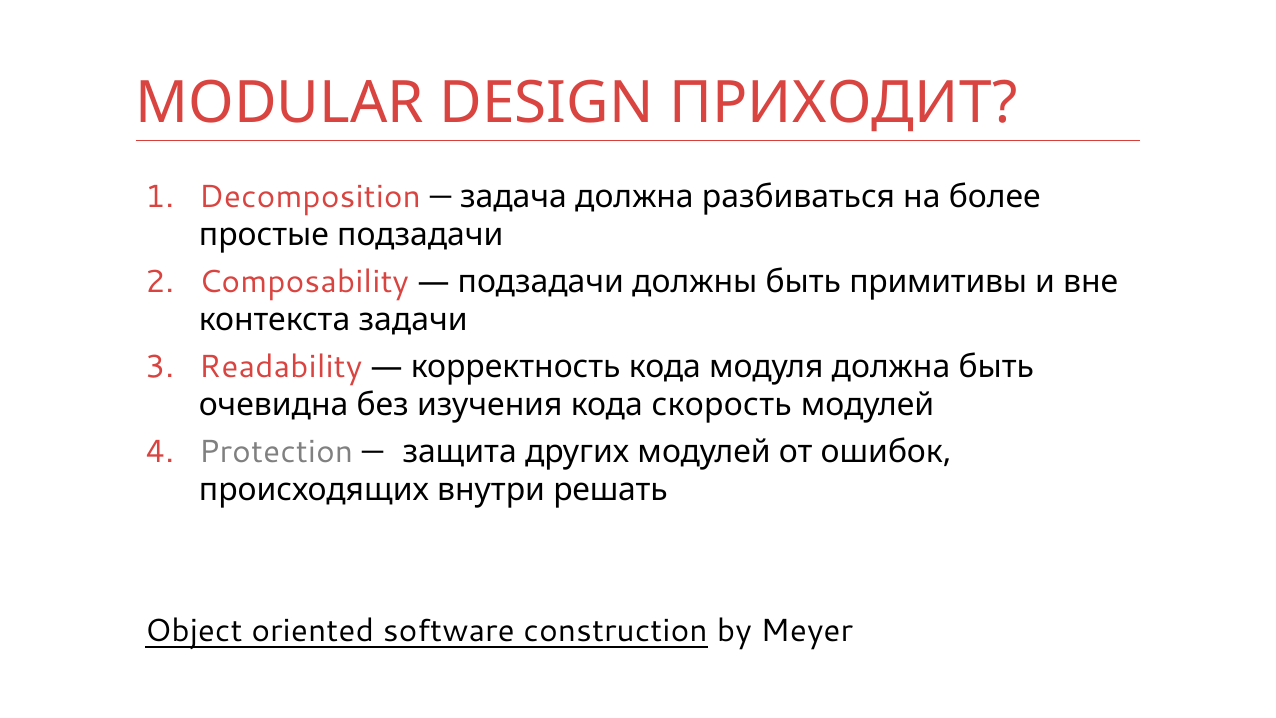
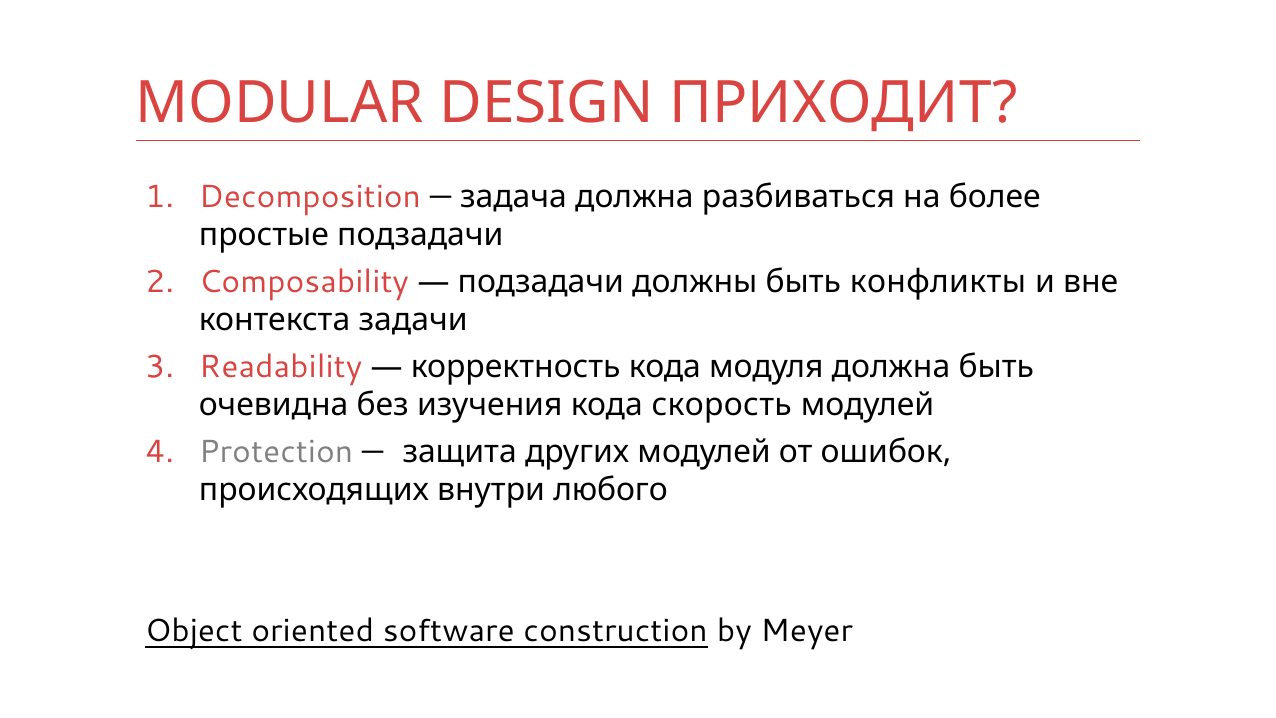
примитивы: примитивы -> конфликты (938, 282)
решать: решать -> любого (610, 490)
